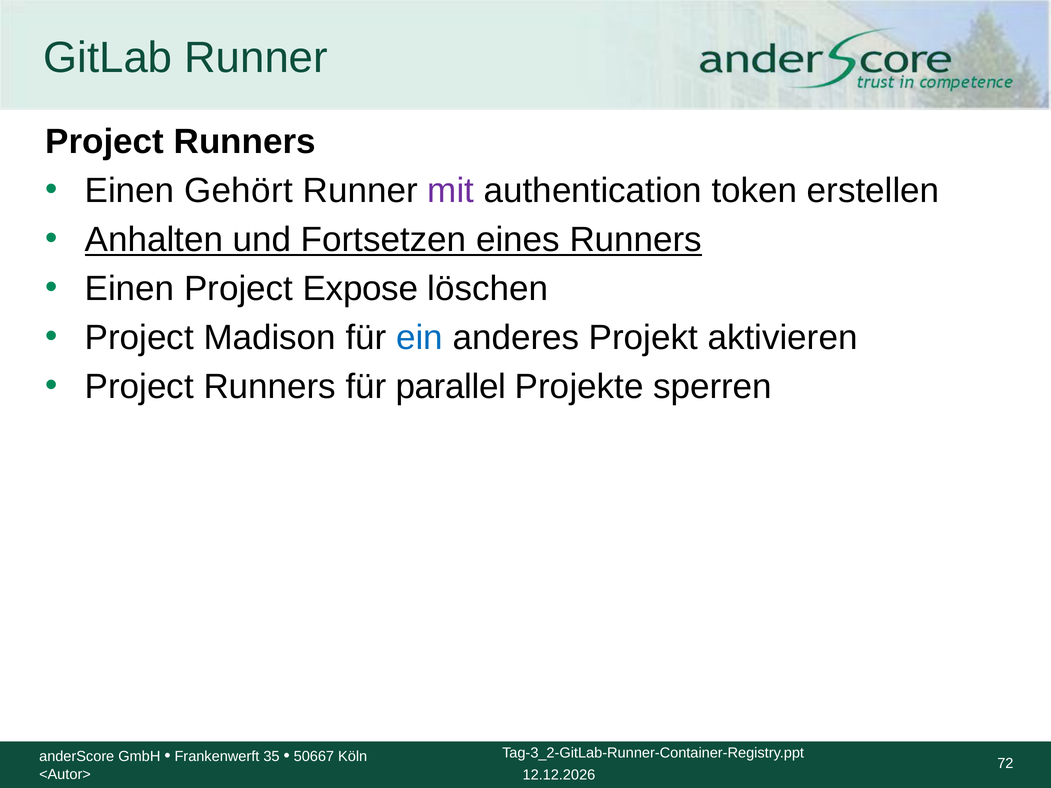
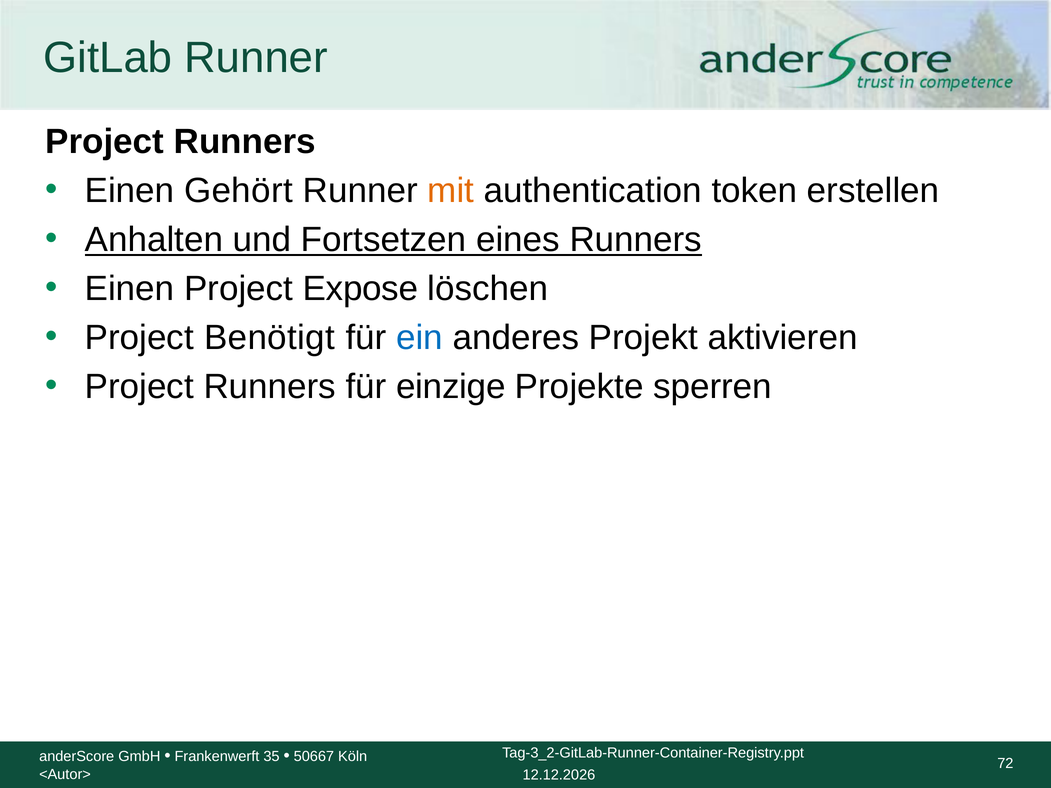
mit colour: purple -> orange (451, 191)
Madison: Madison -> Benötigt (270, 338)
parallel: parallel -> einzige (451, 387)
